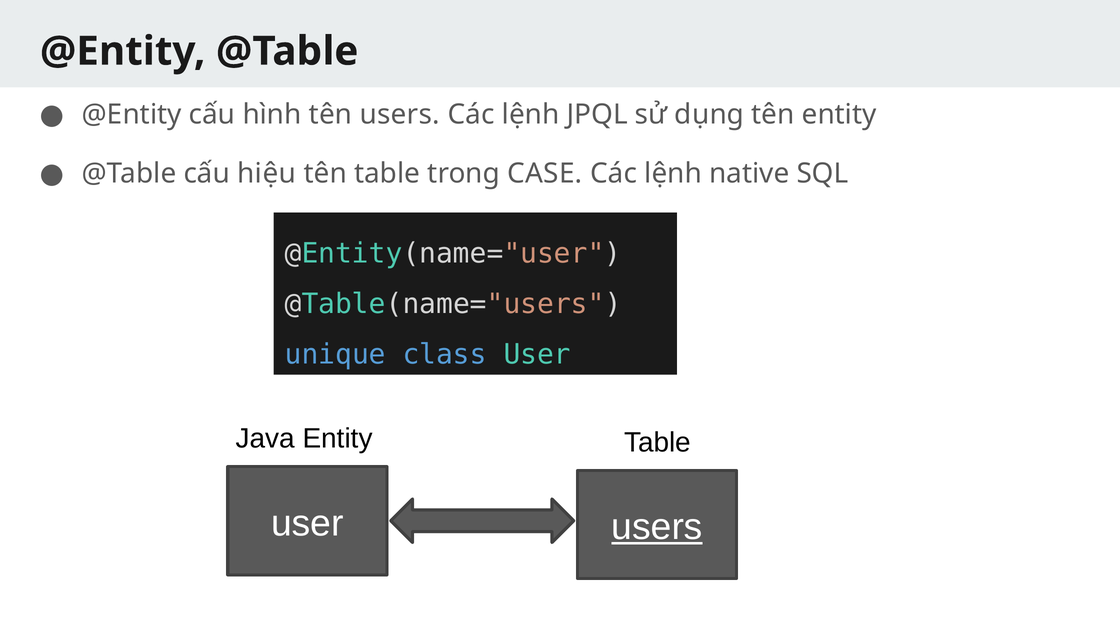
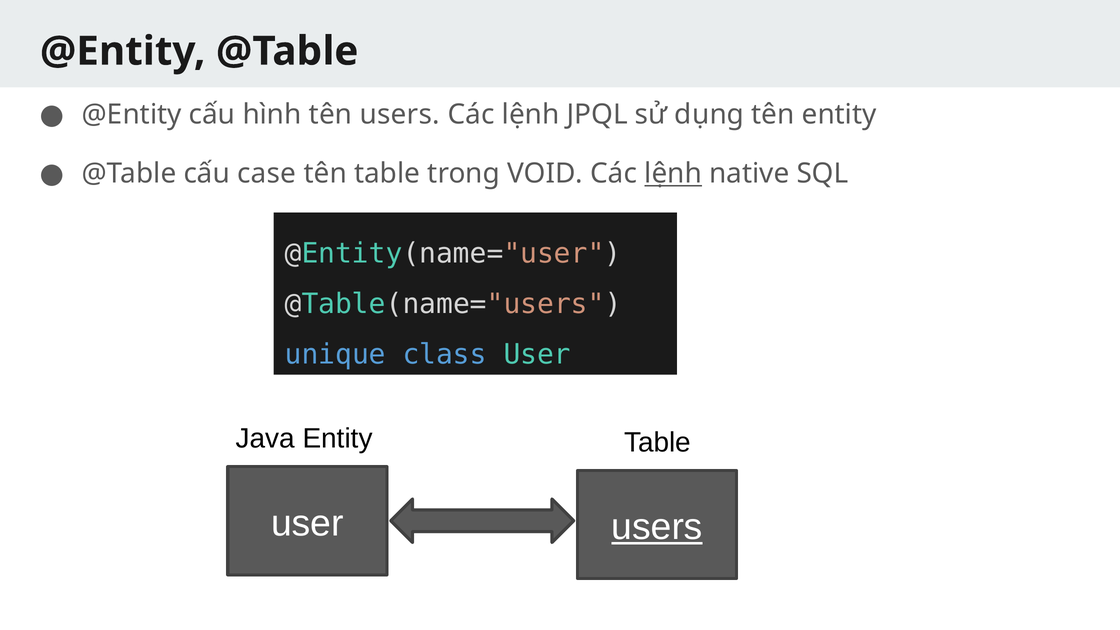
hiệu: hiệu -> case (267, 174)
CASE: CASE -> VOID (545, 174)
lệnh underline: none -> present (673, 174)
